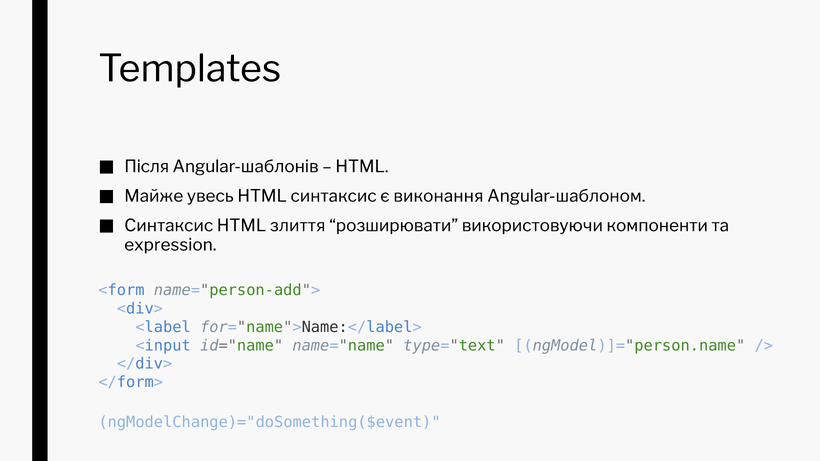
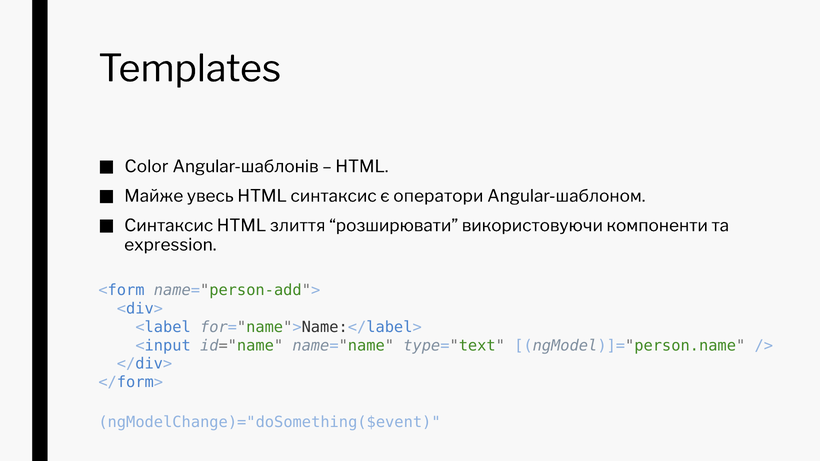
Після: Після -> Color (146, 167)
виконання: виконання -> оператори (438, 196)
